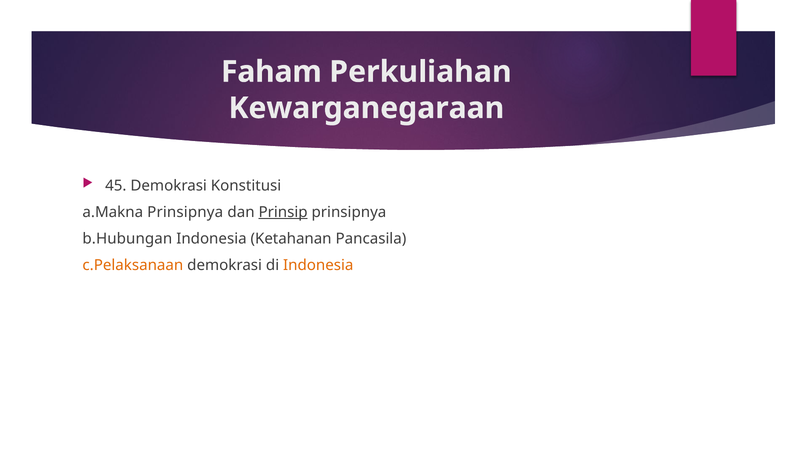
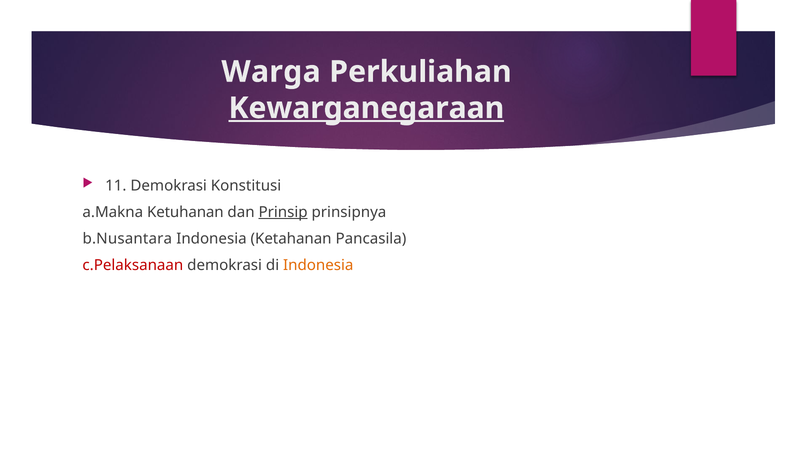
Faham: Faham -> Warga (271, 72)
Kewarganegaraan underline: none -> present (366, 108)
45: 45 -> 11 (116, 185)
a.Makna Prinsipnya: Prinsipnya -> Ketuhanan (185, 212)
b.Hubungan: b.Hubungan -> b.Nusantara (127, 239)
c.Pelaksanaan colour: orange -> red (133, 265)
